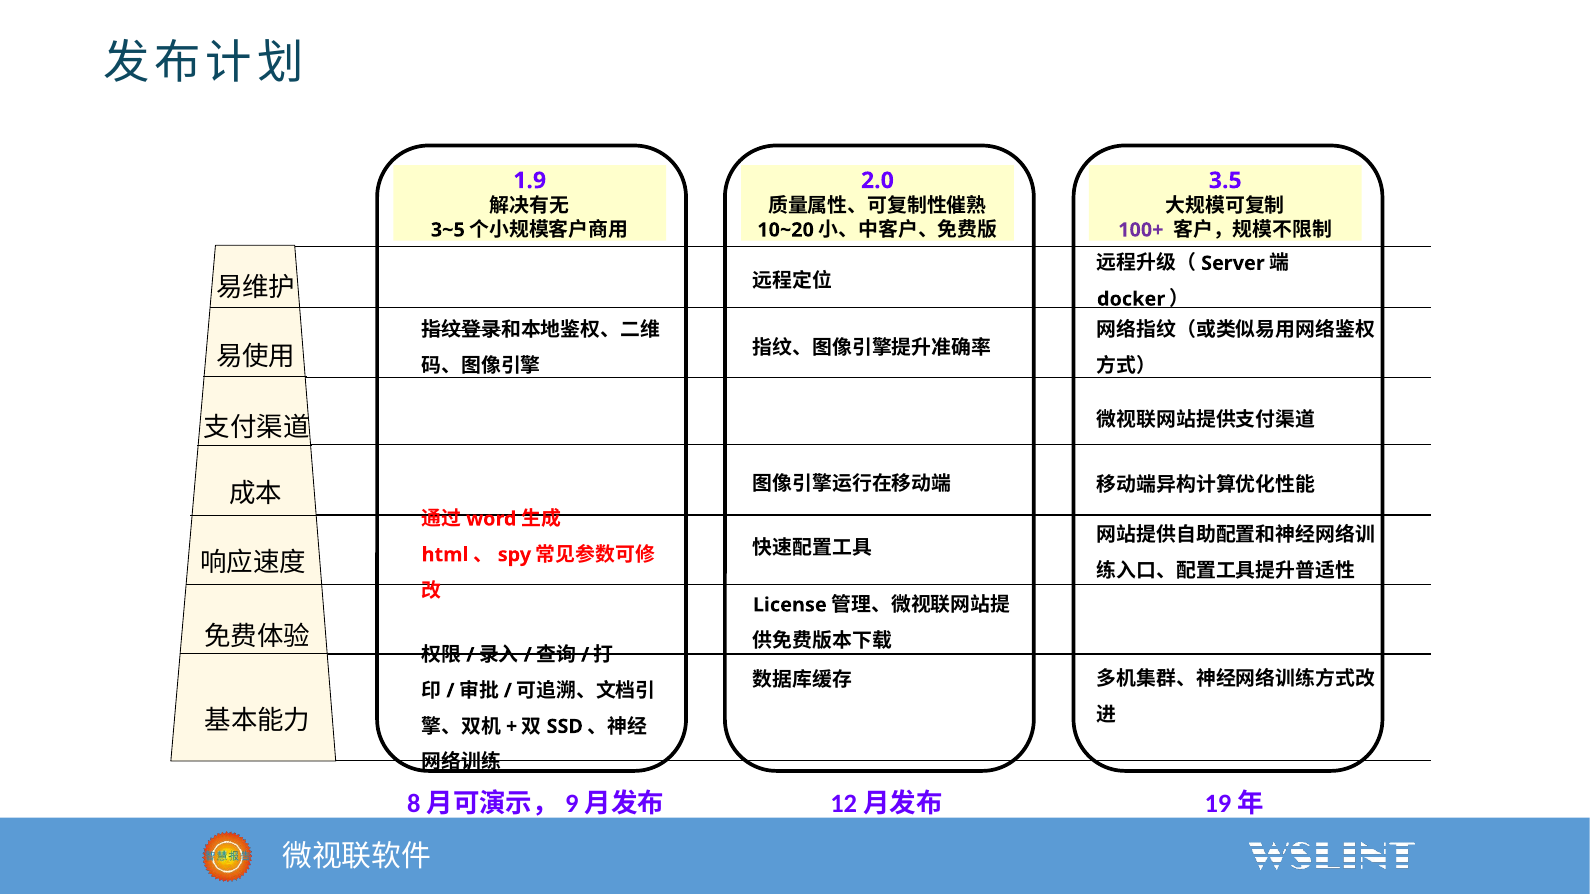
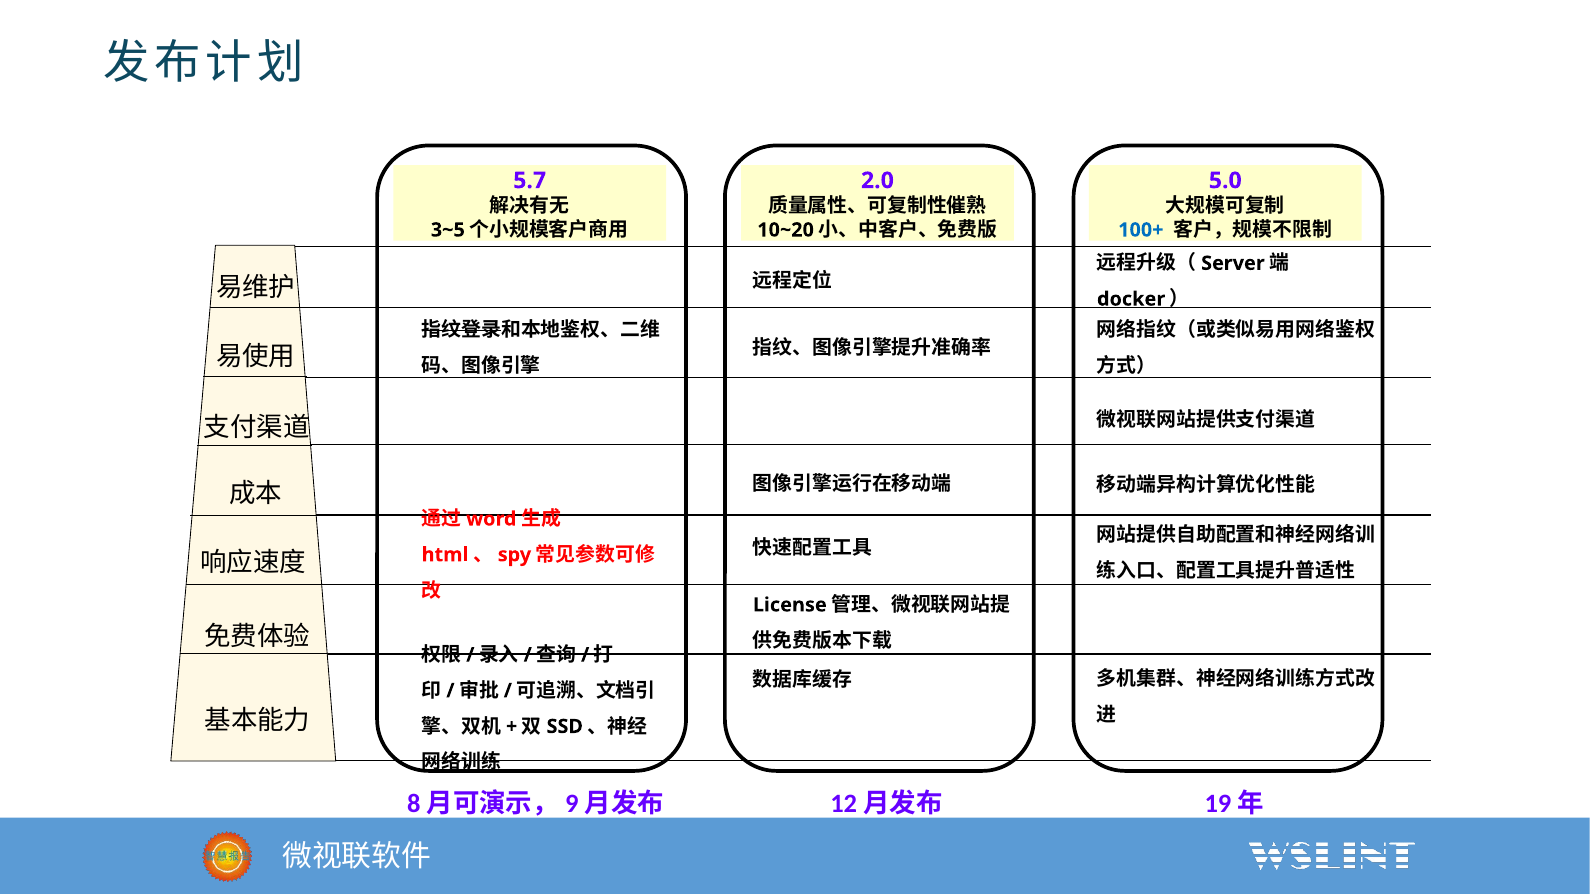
1.9: 1.9 -> 5.7 (530, 181)
3.5: 3.5 -> 5.0 (1225, 181)
100+ colour: purple -> blue (1141, 230)
